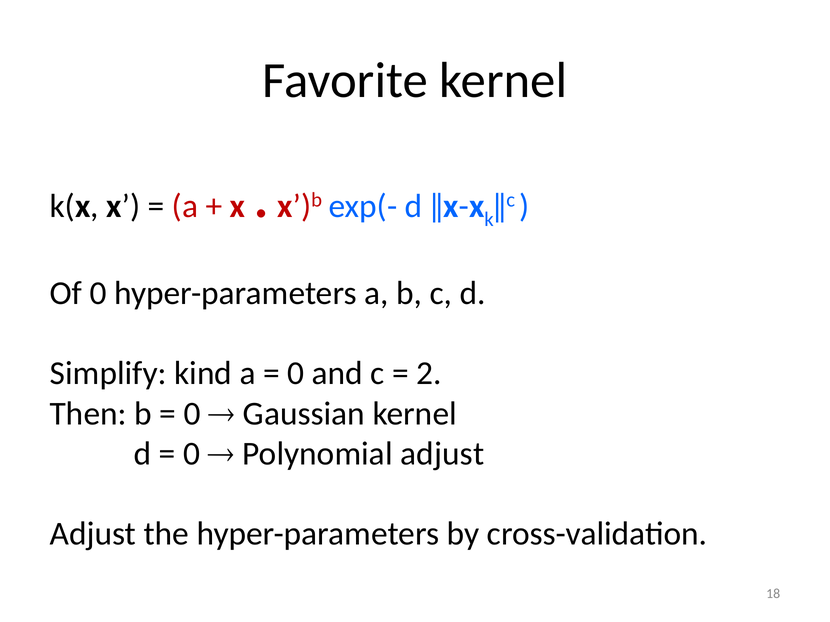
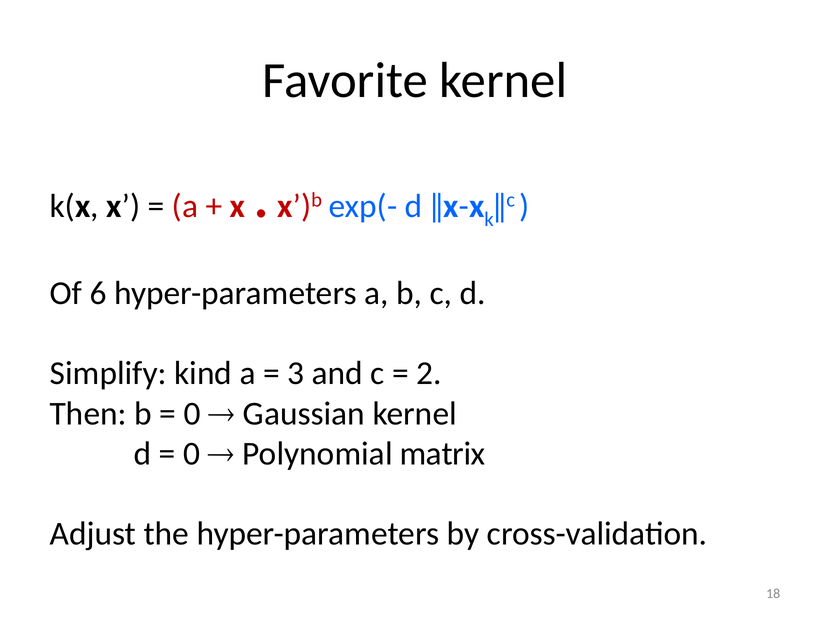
Of 0: 0 -> 6 (98, 294)
0: 0 -> 3 (296, 374)
Polynomial adjust: adjust -> matrix (442, 454)
